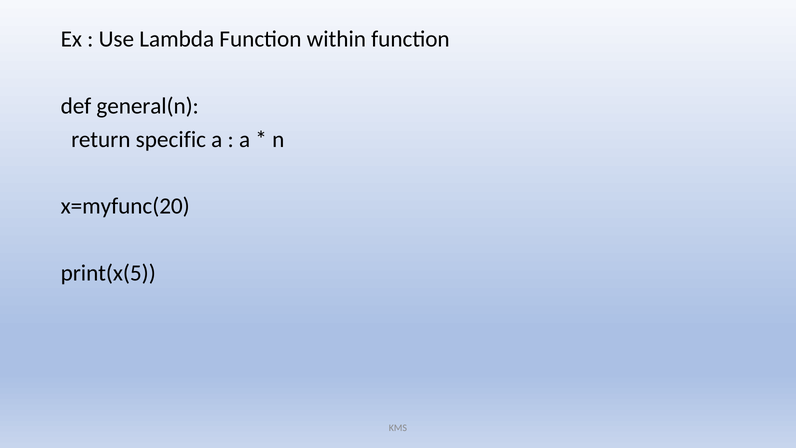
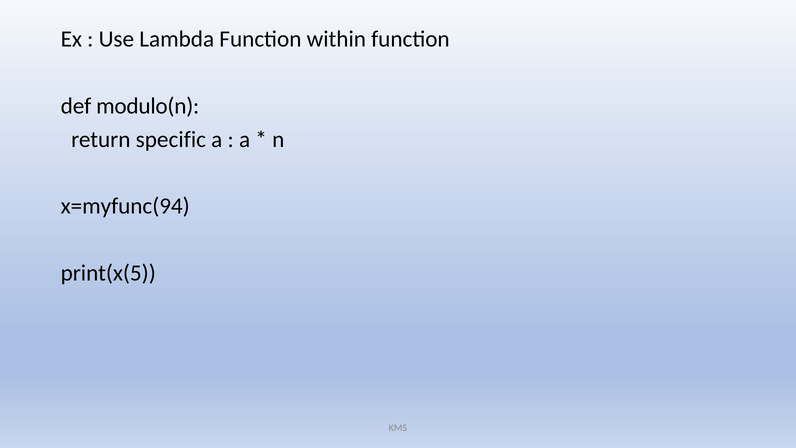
general(n: general(n -> modulo(n (148, 106)
x=myfunc(20: x=myfunc(20 -> x=myfunc(94 (125, 206)
